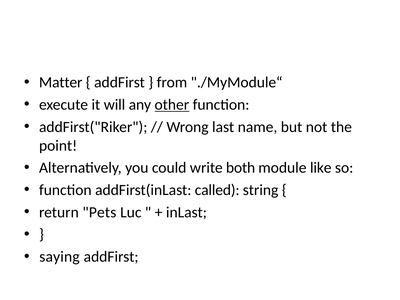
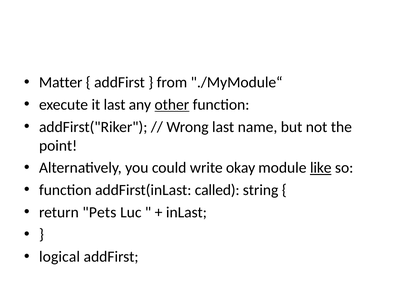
it will: will -> last (115, 105)
both: both -> okay (241, 168)
like underline: none -> present (321, 168)
saying: saying -> logical (60, 257)
